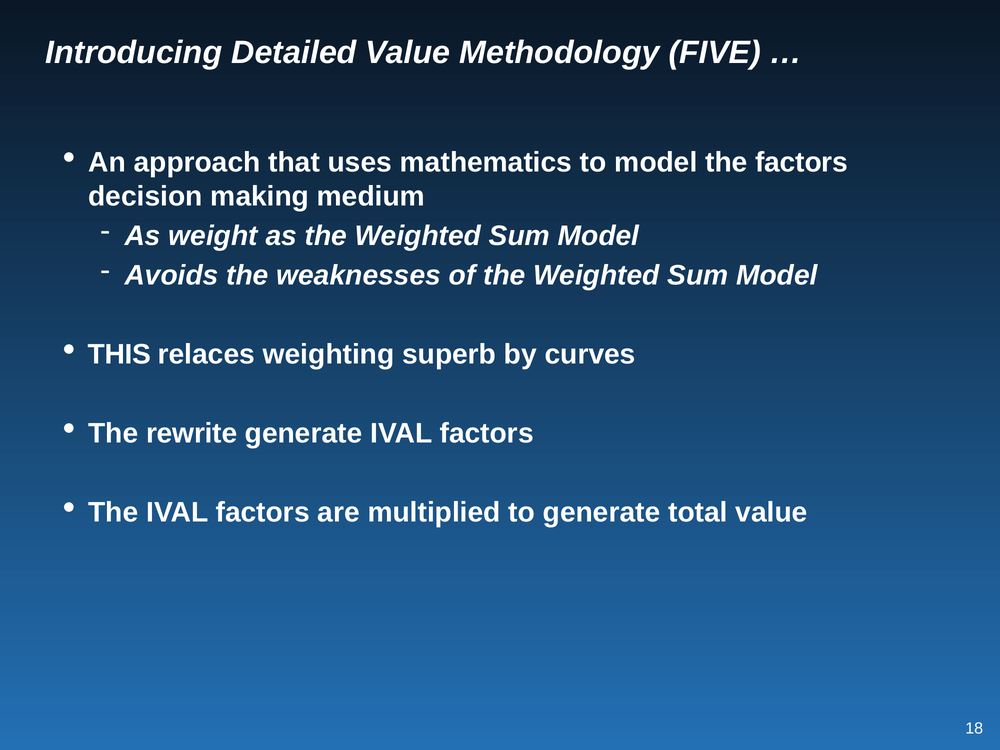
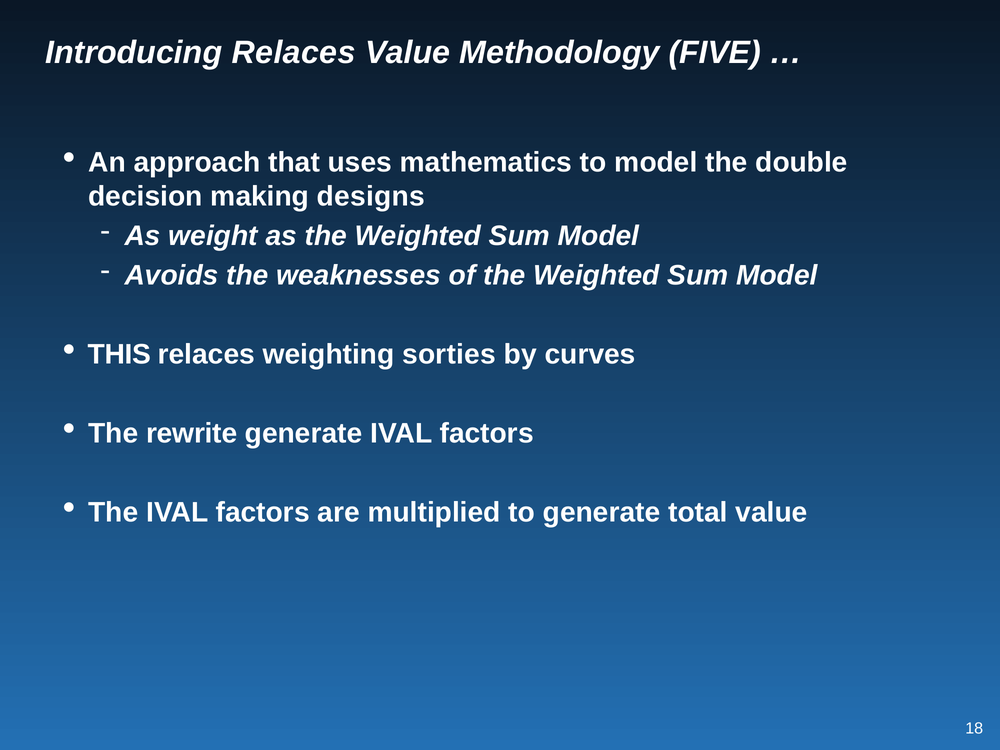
Introducing Detailed: Detailed -> Relaces (294, 53)
the factors: factors -> double (801, 162)
medium: medium -> designs (371, 196)
superb: superb -> sorties (449, 354)
